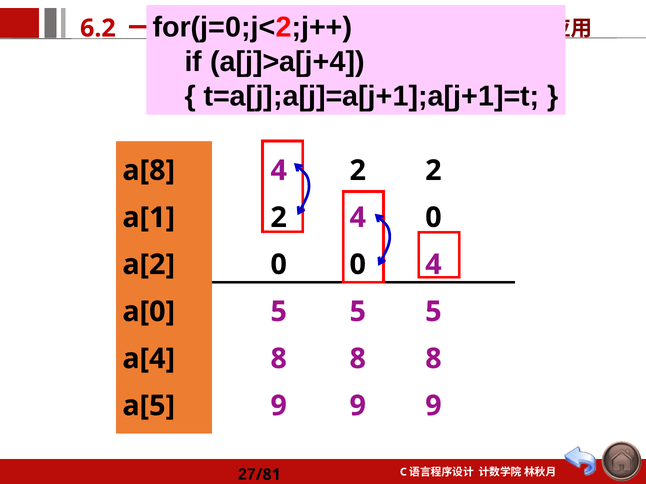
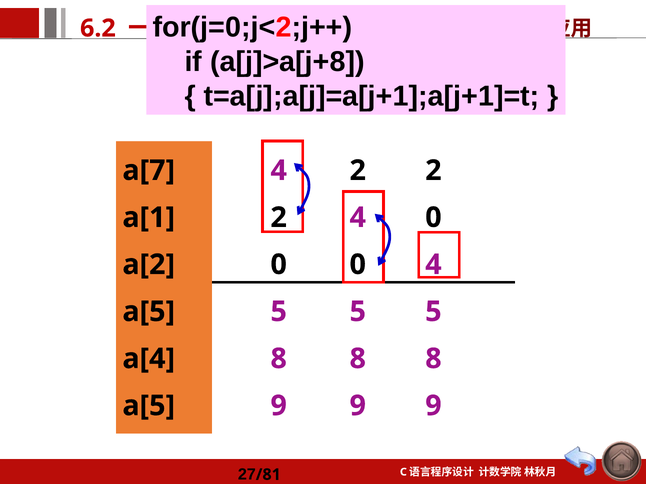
a[j]>a[j+4: a[j]>a[j+4 -> a[j]>a[j+8 (287, 62)
a[8: a[8 -> a[7 (149, 171)
a[0: a[0 -> a[5 (149, 312)
